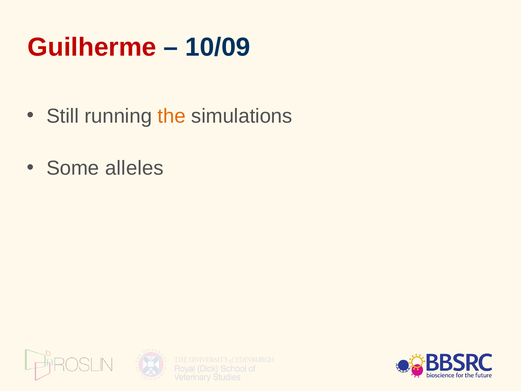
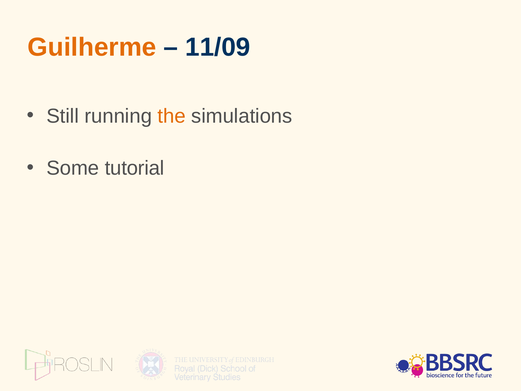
Guilherme colour: red -> orange (92, 47)
10/09: 10/09 -> 11/09 (218, 47)
alleles: alleles -> tutorial (135, 168)
